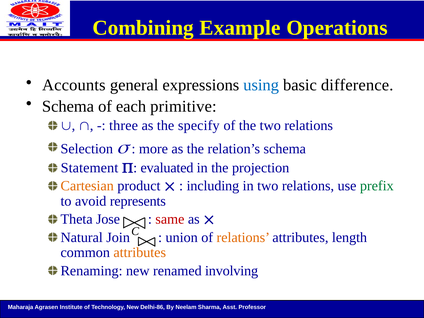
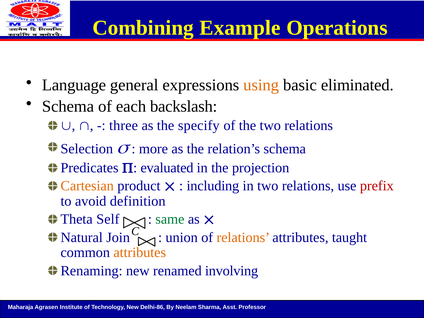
Accounts: Accounts -> Language (74, 85)
using colour: blue -> orange (261, 85)
difference: difference -> eliminated (357, 85)
primitive: primitive -> backslash (184, 106)
Statement: Statement -> Predicates (90, 168)
prefix colour: green -> red (377, 186)
represents: represents -> definition (138, 201)
Jose: Jose -> Self (108, 219)
same colour: red -> green (170, 219)
length: length -> taught (350, 237)
